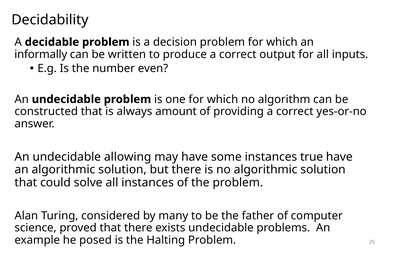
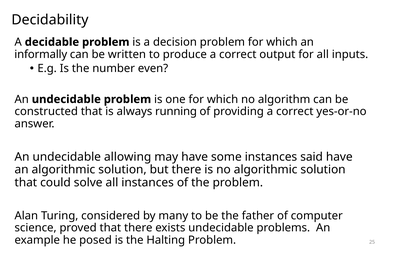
amount: amount -> running (176, 112)
true: true -> said (312, 157)
